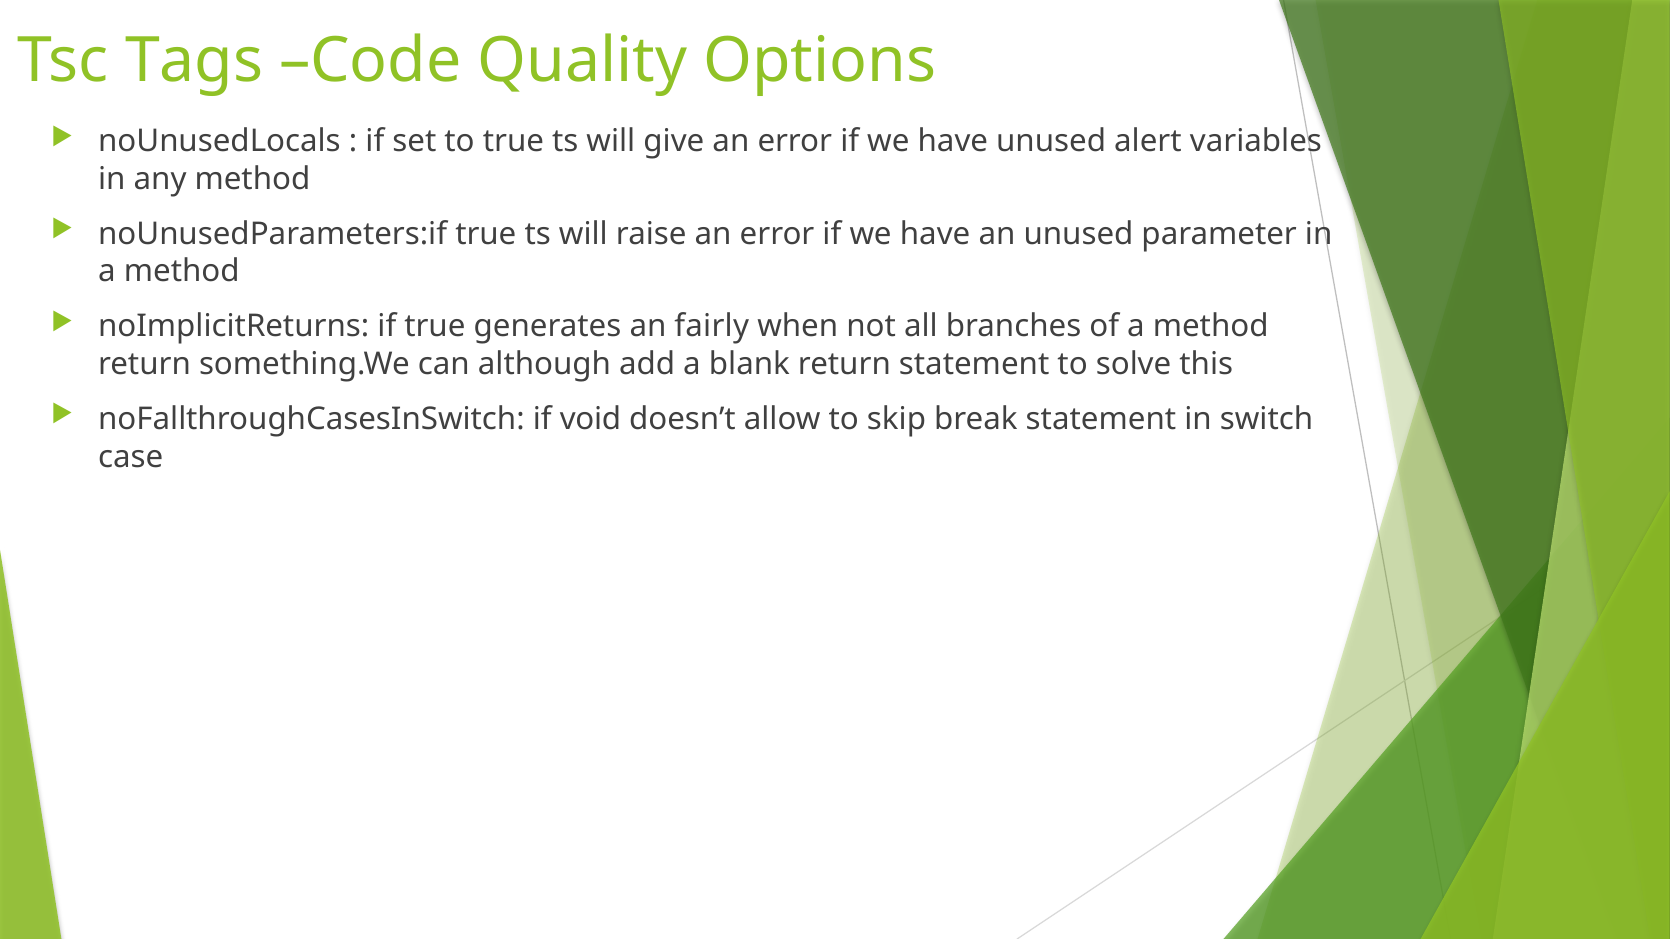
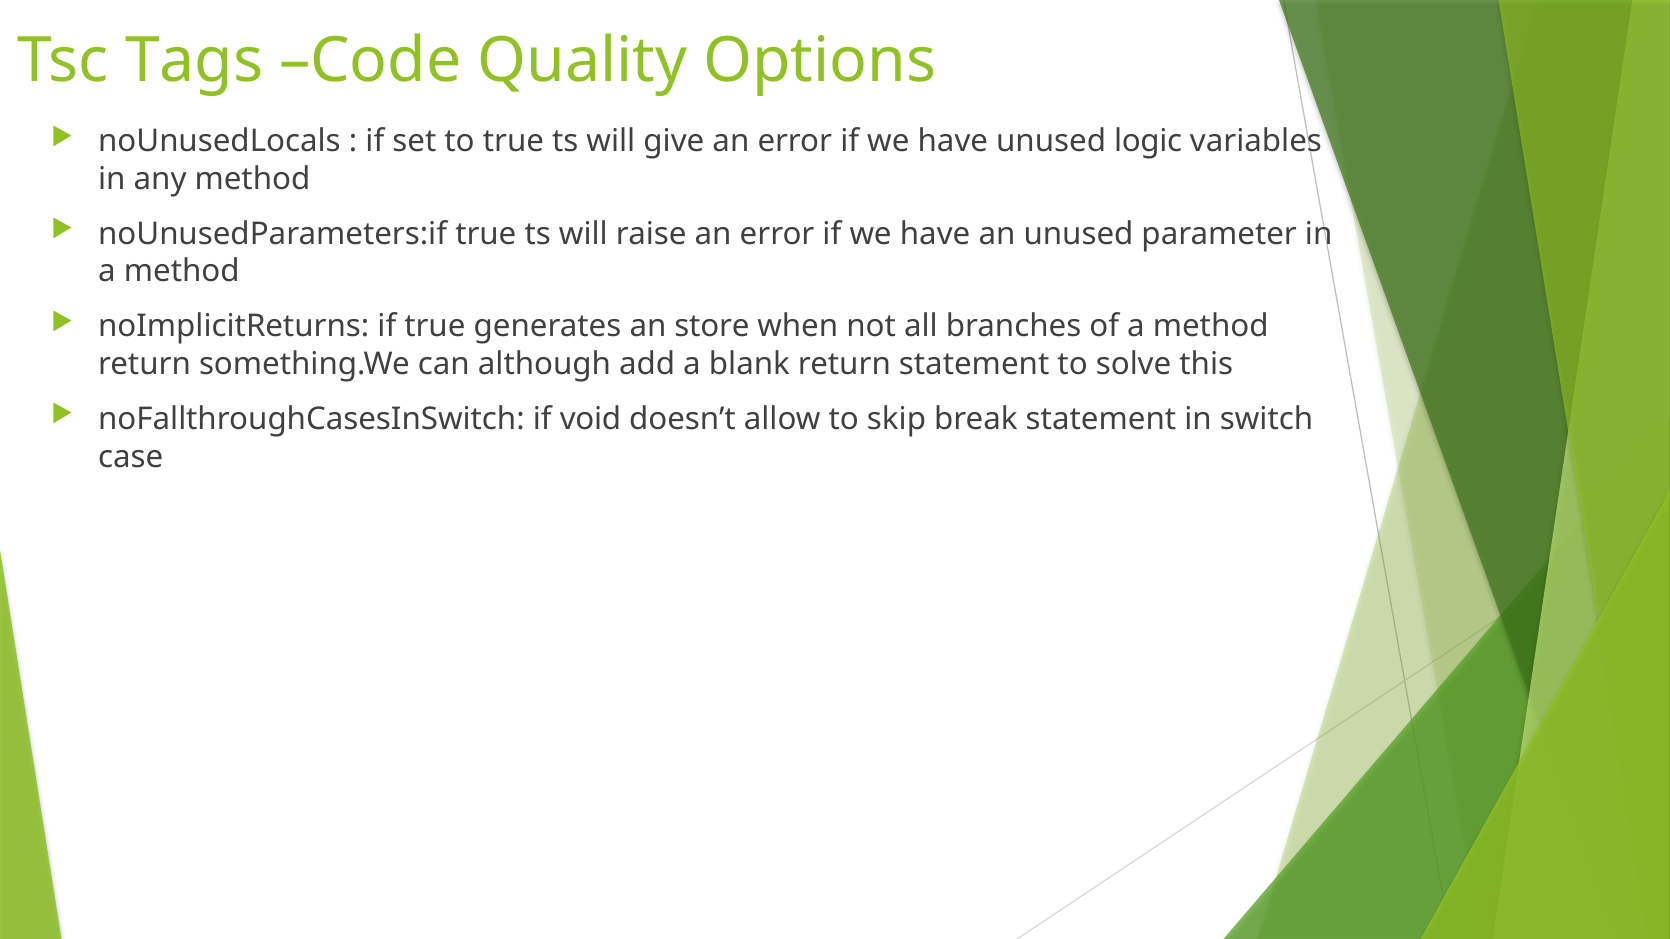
alert: alert -> logic (1148, 142)
fairly: fairly -> store (712, 327)
